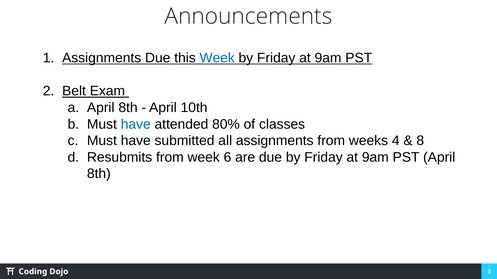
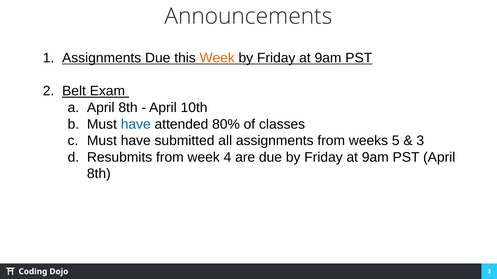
Week colour: blue -> orange (217, 58)
4: 4 -> 5 (396, 141)
8: 8 -> 3 (420, 141)
6: 6 -> 4 (227, 158)
